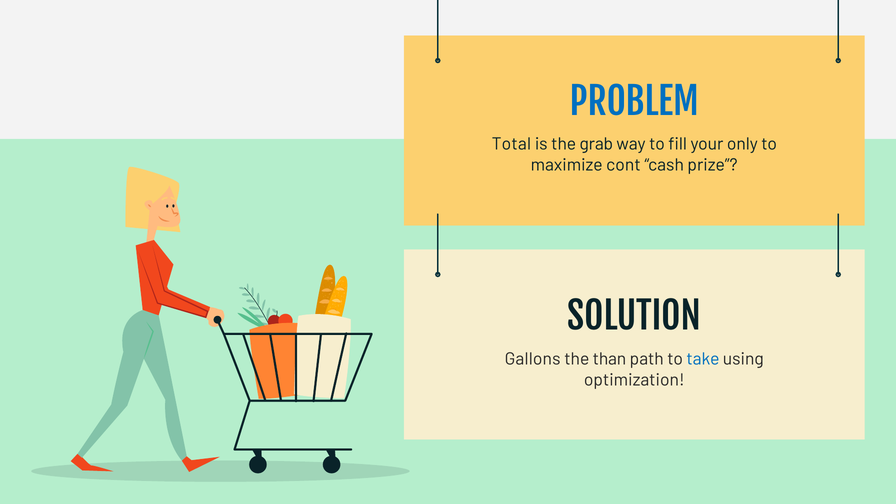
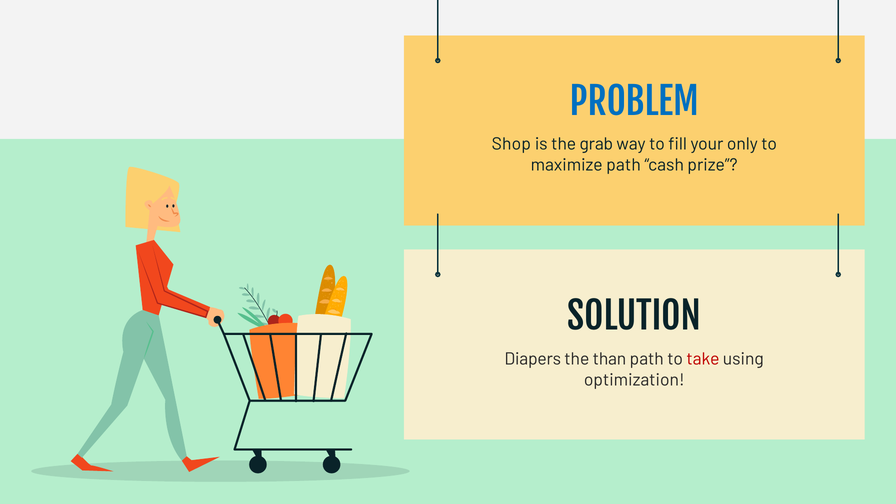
Total: Total -> Shop (511, 144)
maximize cont: cont -> path (624, 165)
Gallons: Gallons -> Diapers (533, 359)
take colour: blue -> red (703, 359)
